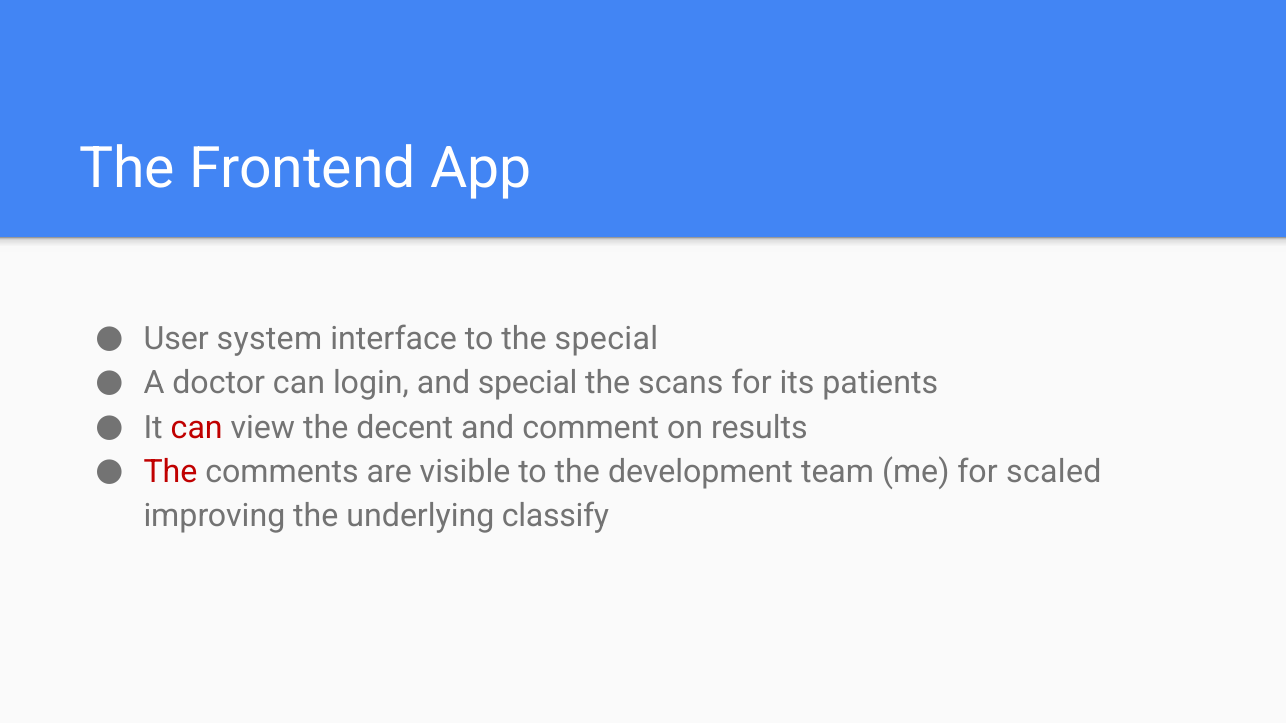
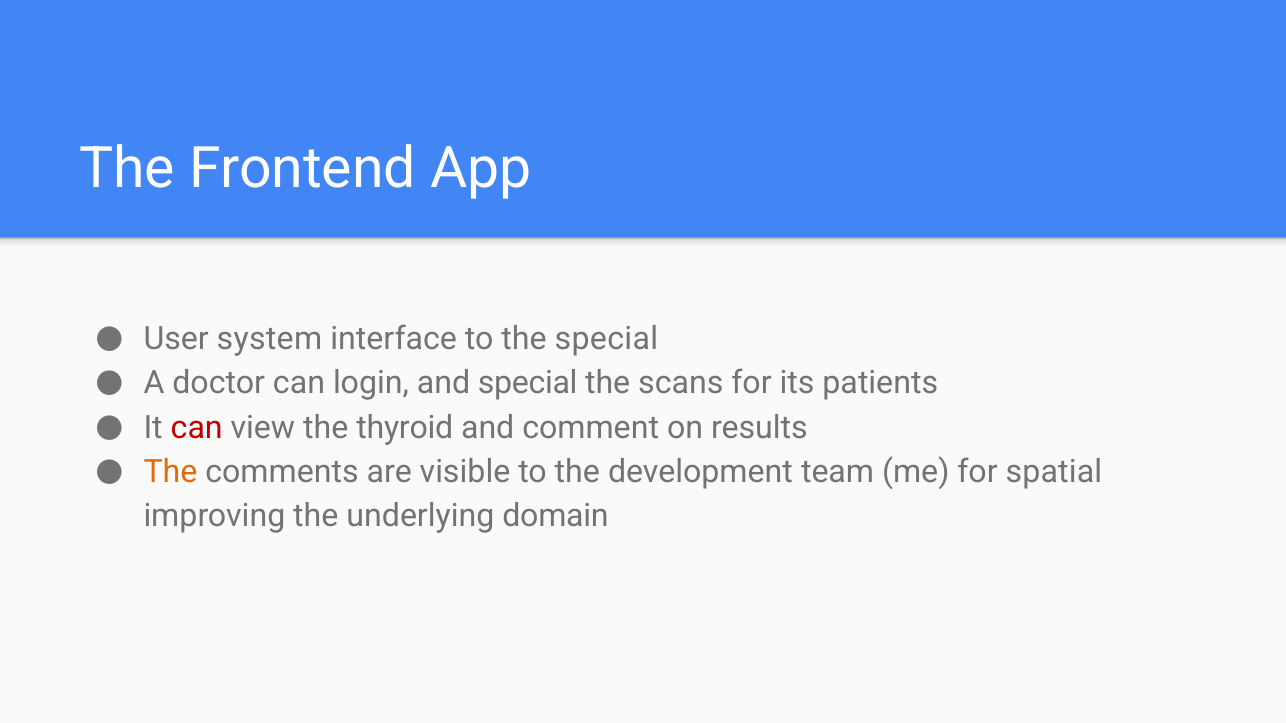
decent: decent -> thyroid (405, 428)
The colour: red -> orange (170, 472)
scaled: scaled -> spatial (1054, 472)
classify: classify -> domain (556, 516)
